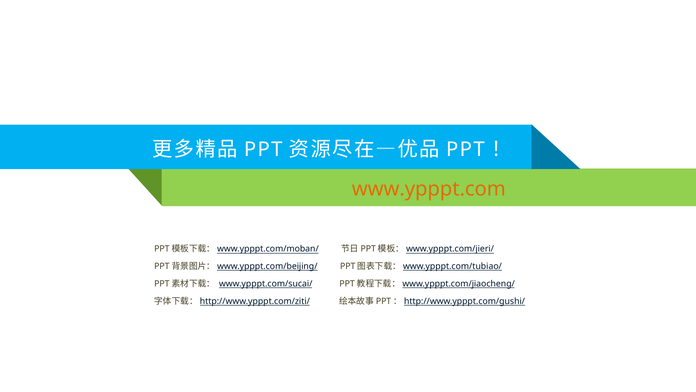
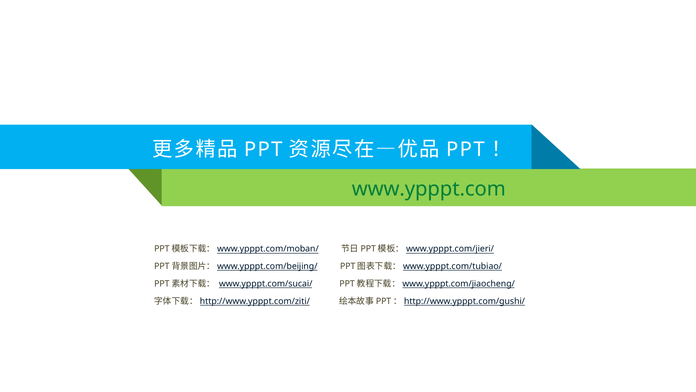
www.ypppt.com colour: orange -> green (429, 189)
